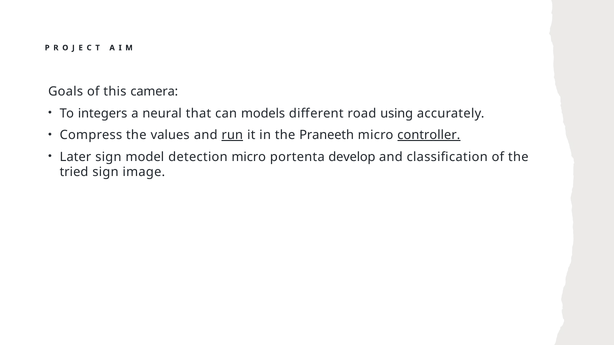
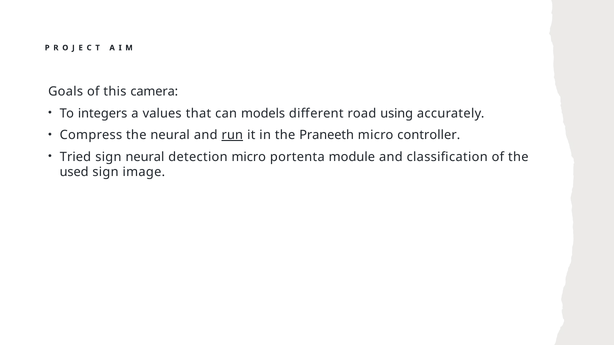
neural: neural -> values (162, 113)
the values: values -> neural (170, 135)
controller underline: present -> none (429, 135)
Later: Later -> Tried (75, 157)
sign model: model -> neural (145, 157)
develop: develop -> module (352, 157)
tried: tried -> used (74, 172)
